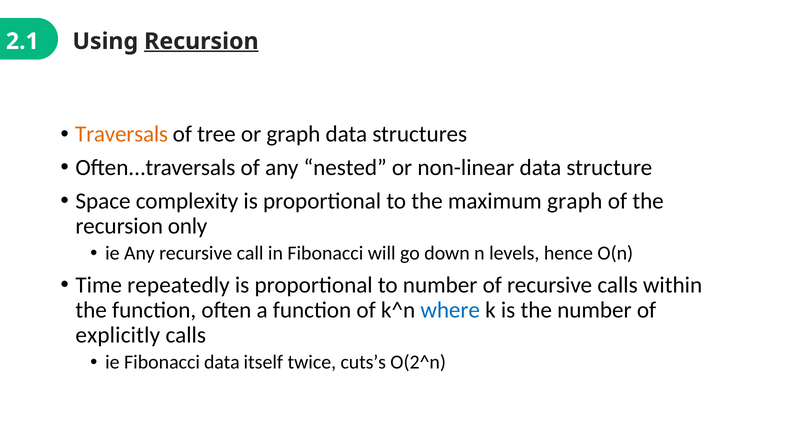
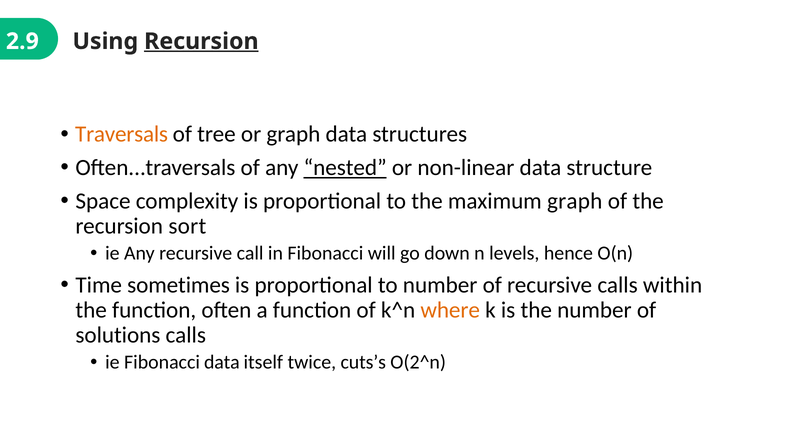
2.1: 2.1 -> 2.9 (22, 41)
nested underline: none -> present (345, 168)
only: only -> sort (187, 226)
repeatedly: repeatedly -> sometimes (179, 285)
where colour: blue -> orange (450, 310)
explicitly: explicitly -> solutions (118, 335)
